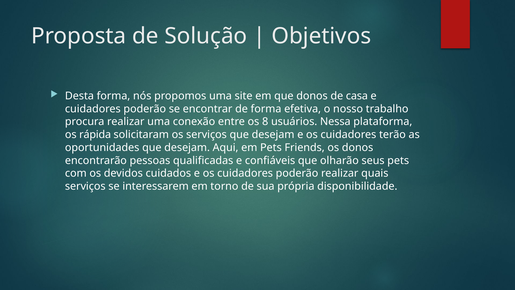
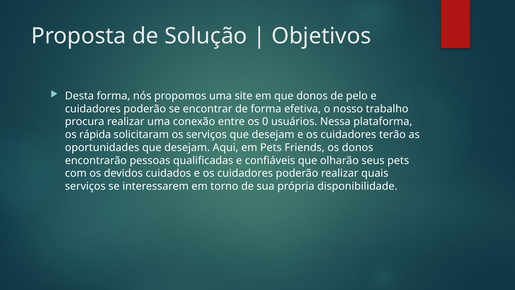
casa: casa -> pelo (357, 96)
8: 8 -> 0 (265, 122)
